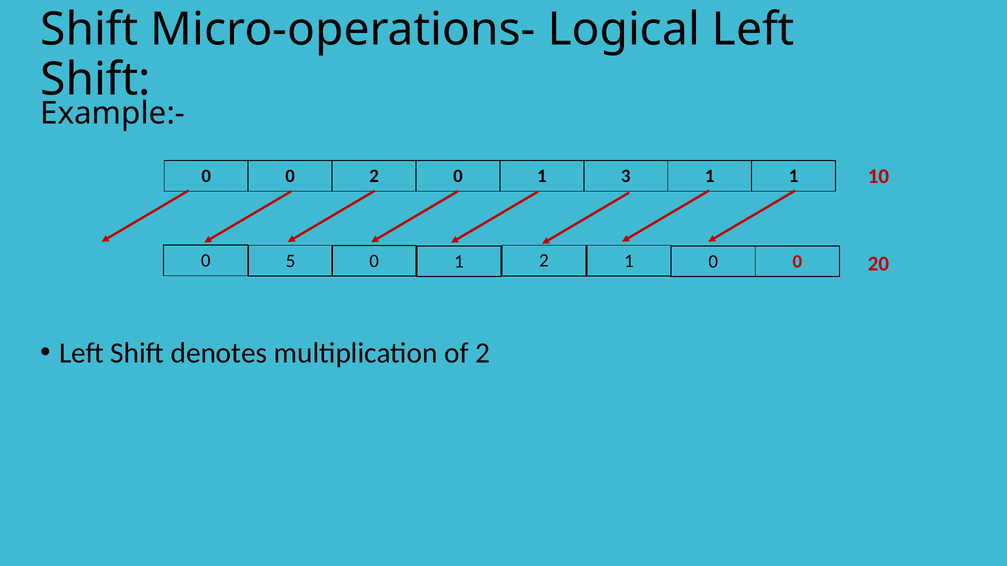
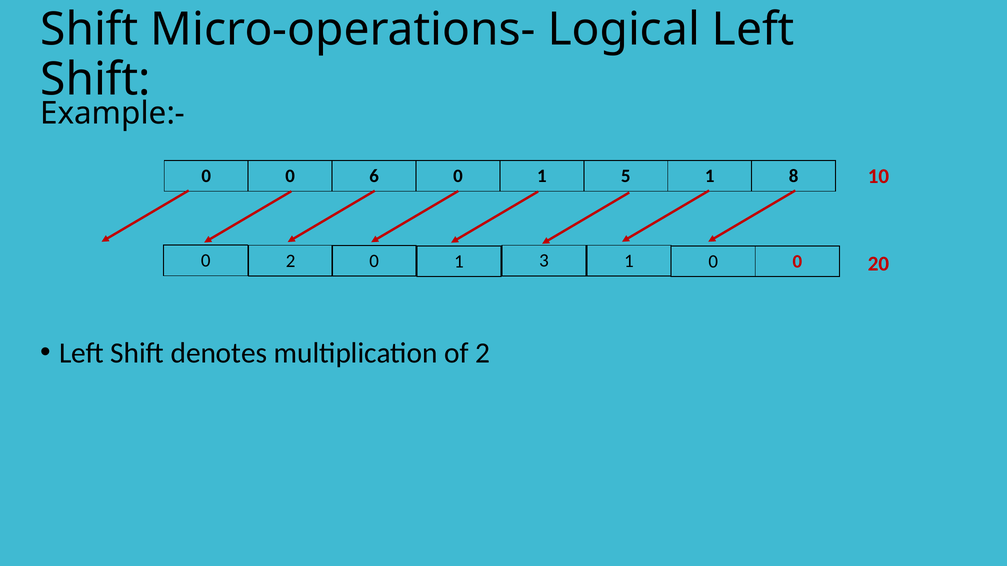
0 2: 2 -> 6 (374, 176)
3: 3 -> 5 (626, 176)
1 1: 1 -> 8 (794, 176)
0 5: 5 -> 2 (291, 261)
1 2: 2 -> 3 (544, 261)
